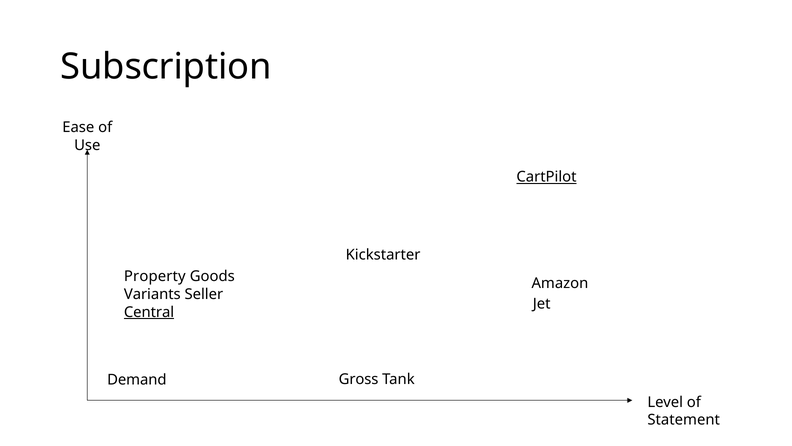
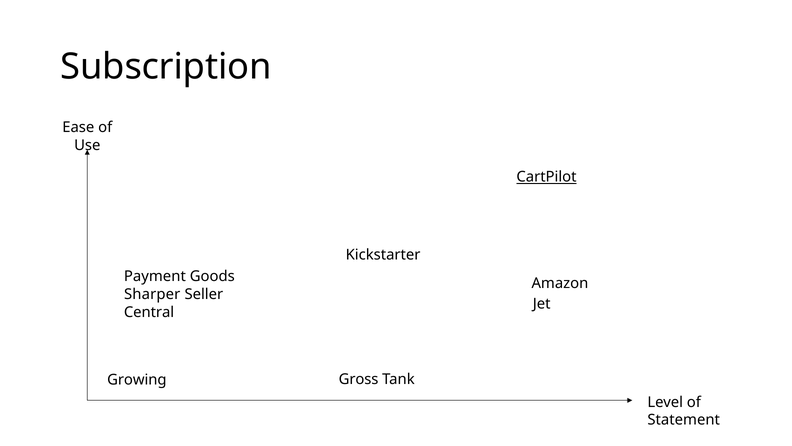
Property: Property -> Payment (155, 276)
Variants: Variants -> Sharper (152, 294)
Central underline: present -> none (149, 312)
Demand: Demand -> Growing (137, 380)
